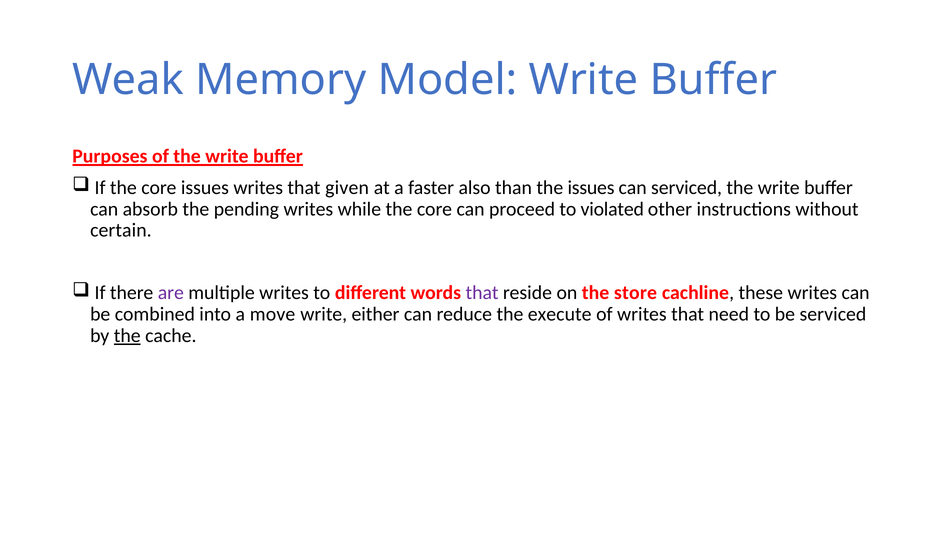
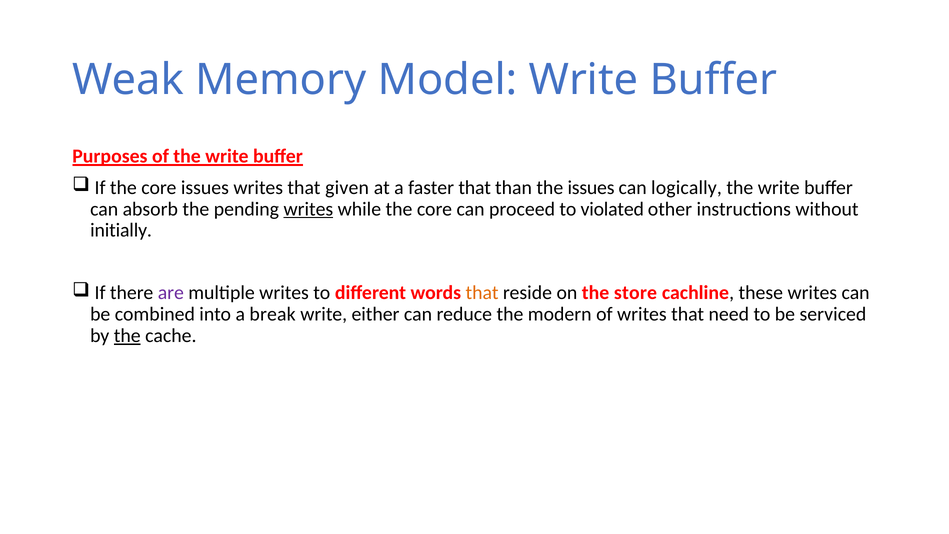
faster also: also -> that (475, 188)
can serviced: serviced -> logically (686, 188)
writes underline: none -> present (308, 209)
certain: certain -> initially (121, 230)
that colour: purple -> orange (482, 293)
move: move -> break (273, 314)
execute: execute -> modern (560, 314)
